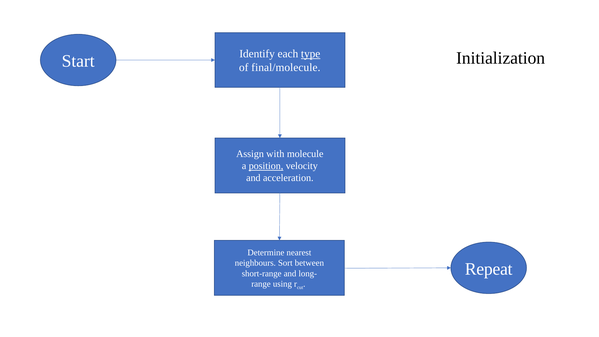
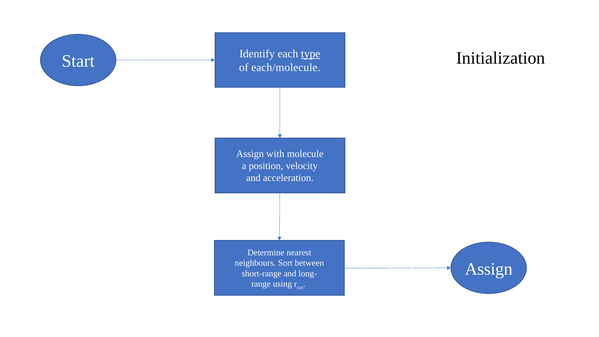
final/molecule: final/molecule -> each/molecule (286, 67)
position underline: present -> none (266, 166)
Repeat: Repeat -> Assign (489, 269)
